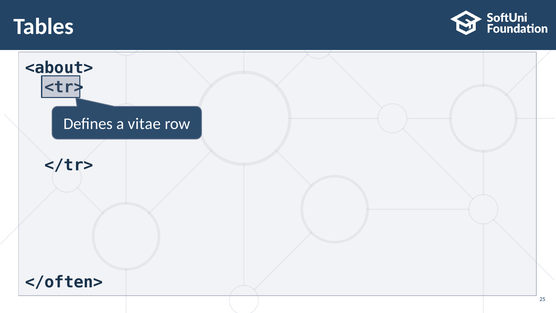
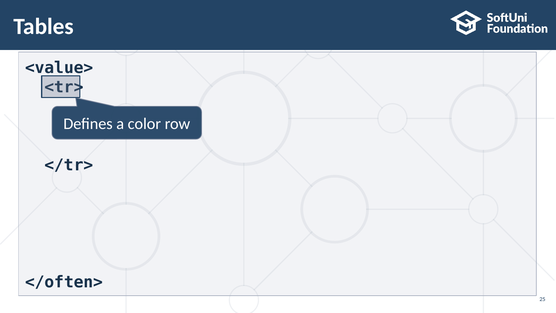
<about>: <about> -> <value> (59, 68)
vitae: vitae -> color (144, 124)
